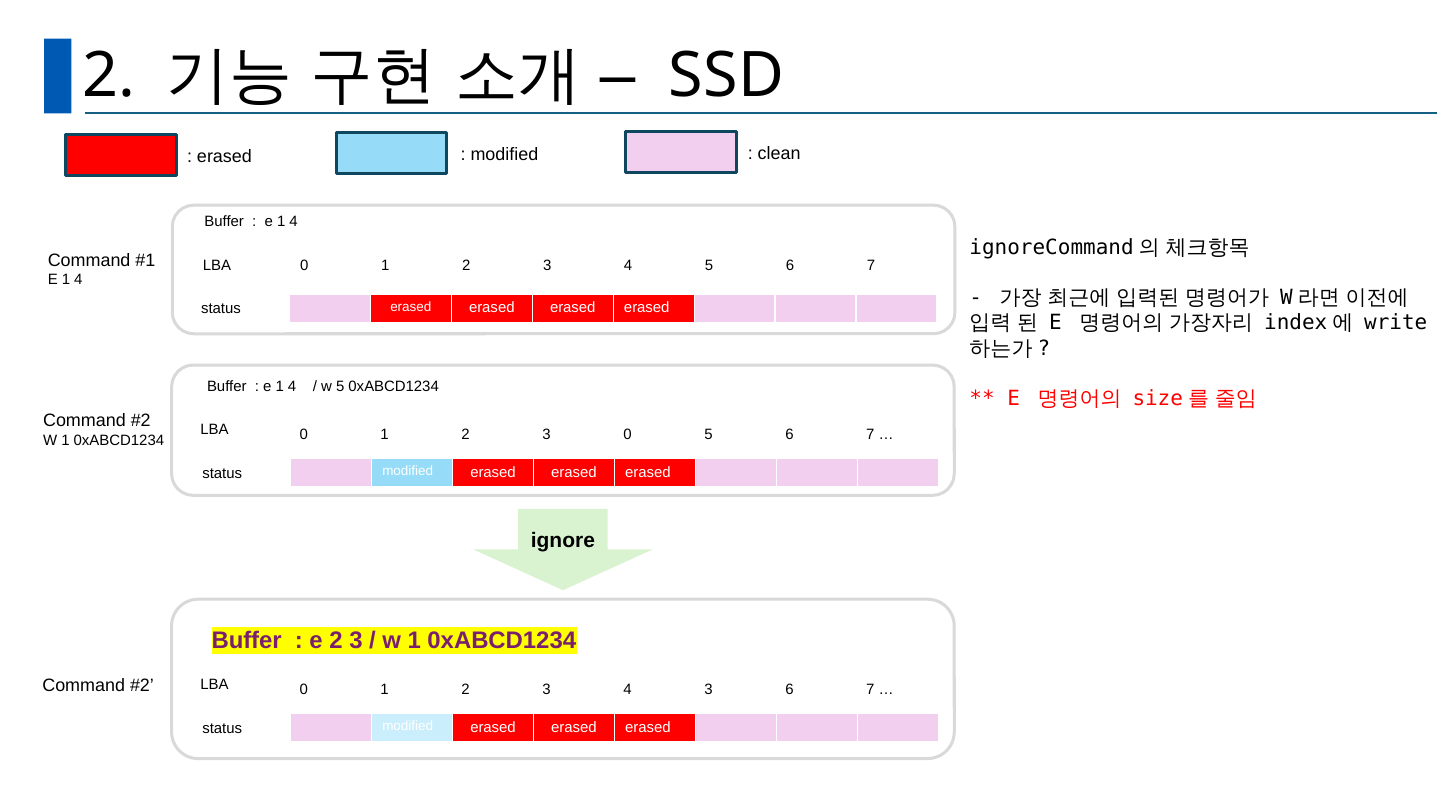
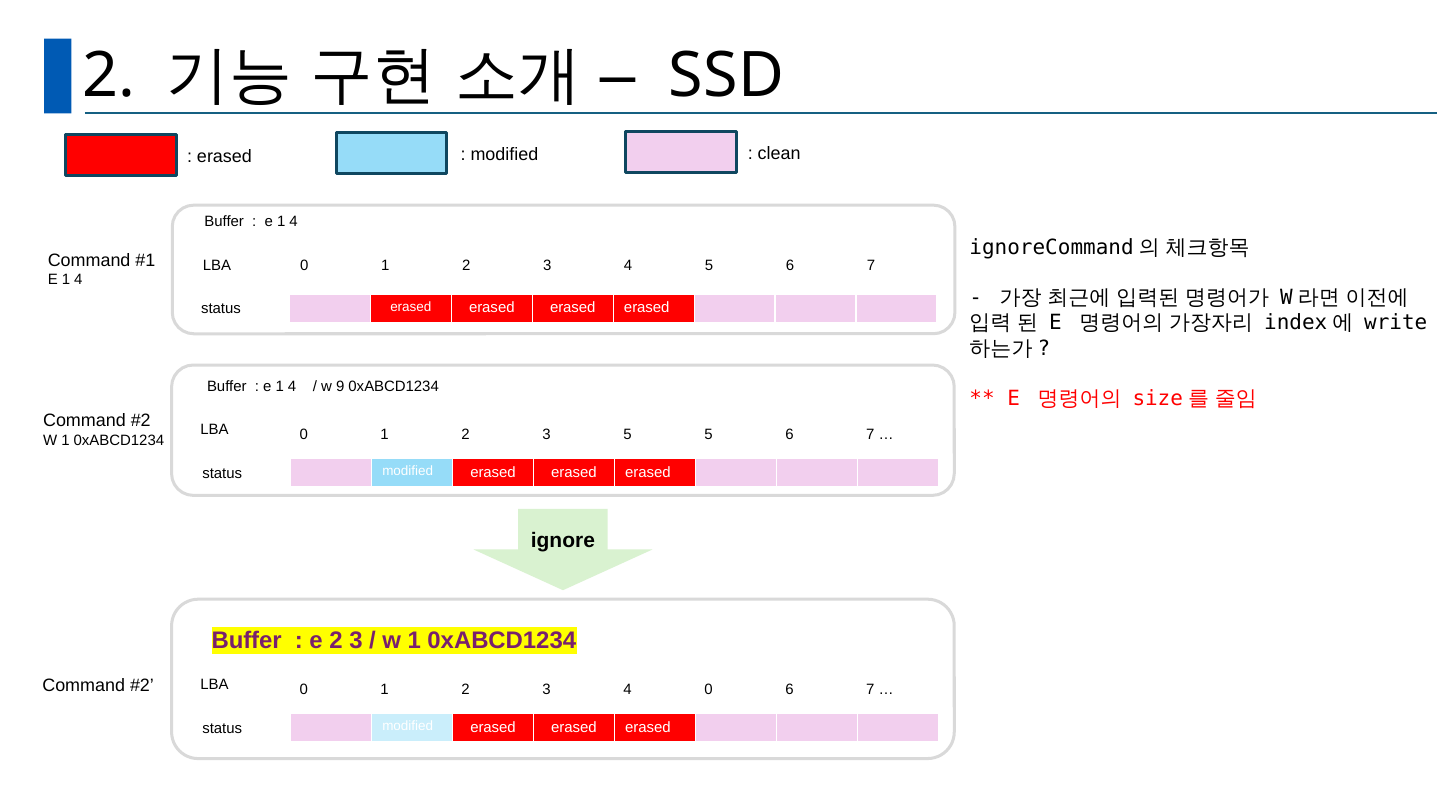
w 5: 5 -> 9 (340, 387)
3 0: 0 -> 5 (628, 435)
4 3: 3 -> 0 (708, 690)
